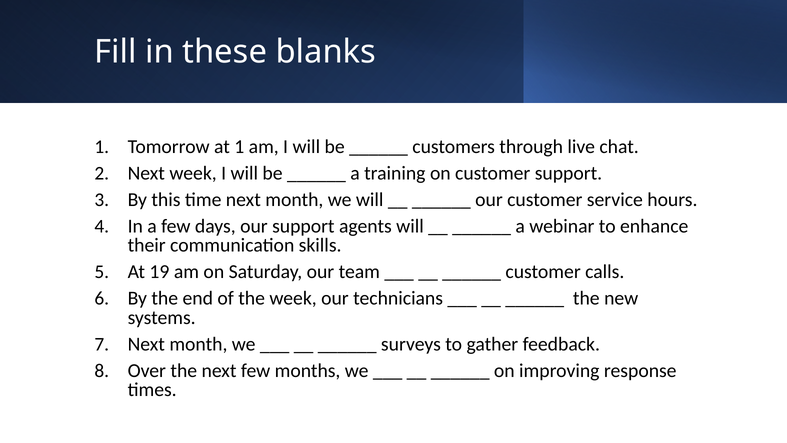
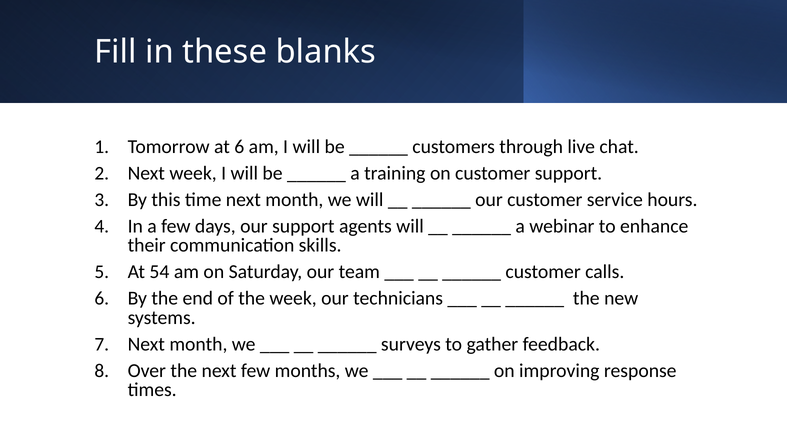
at 1: 1 -> 6 (239, 147)
19: 19 -> 54 (159, 272)
